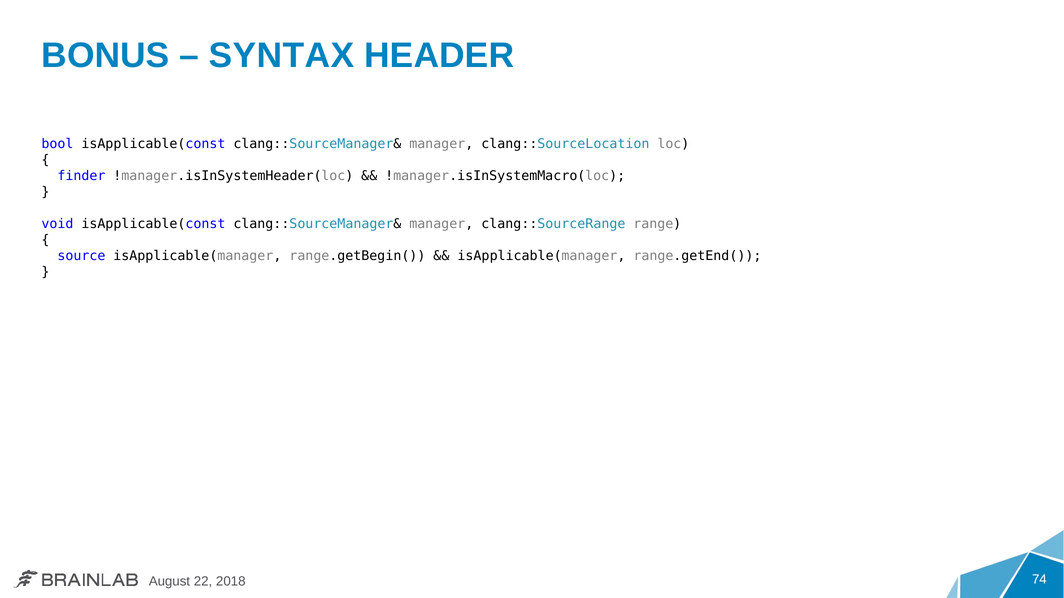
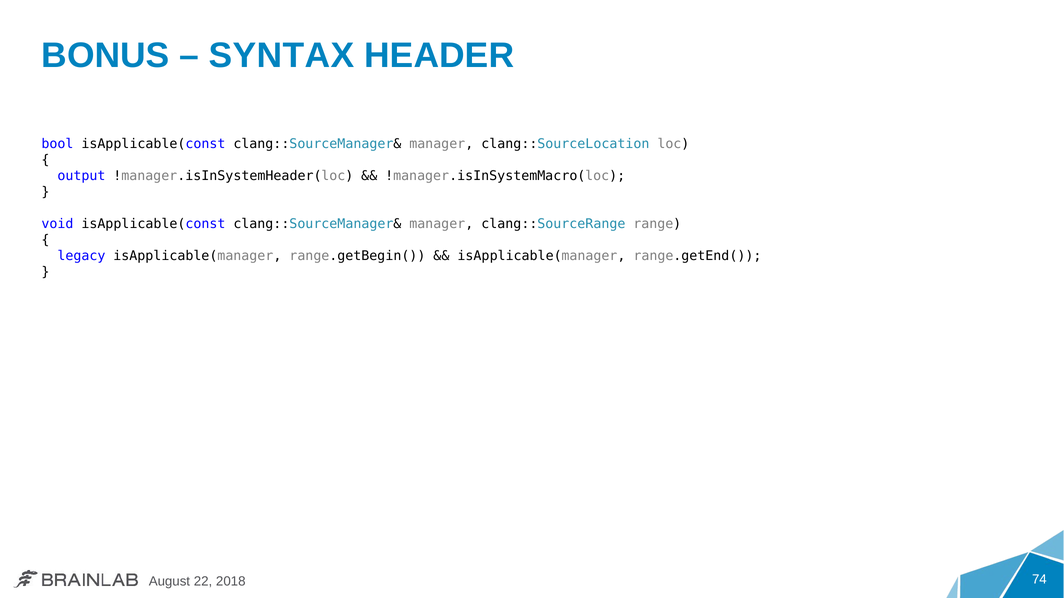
finder: finder -> output (81, 176)
source: source -> legacy (81, 256)
